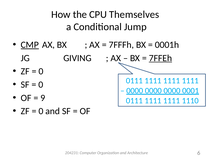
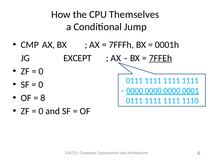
CMP underline: present -> none (30, 45)
GIVING: GIVING -> EXCEPT (77, 58)
9: 9 -> 8 (43, 98)
